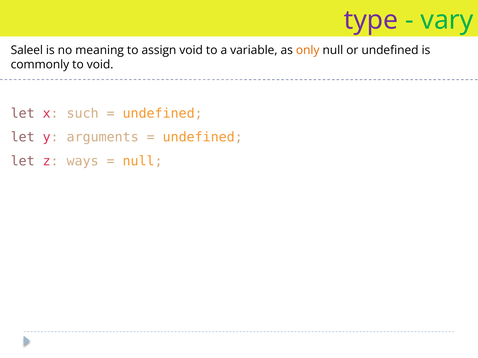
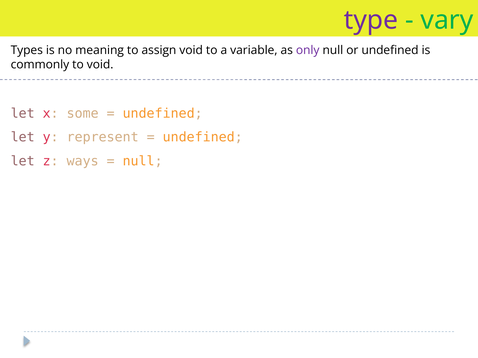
Saleel: Saleel -> Types (27, 50)
only colour: orange -> purple (308, 50)
such: such -> some (83, 113)
arguments: arguments -> represent (103, 137)
